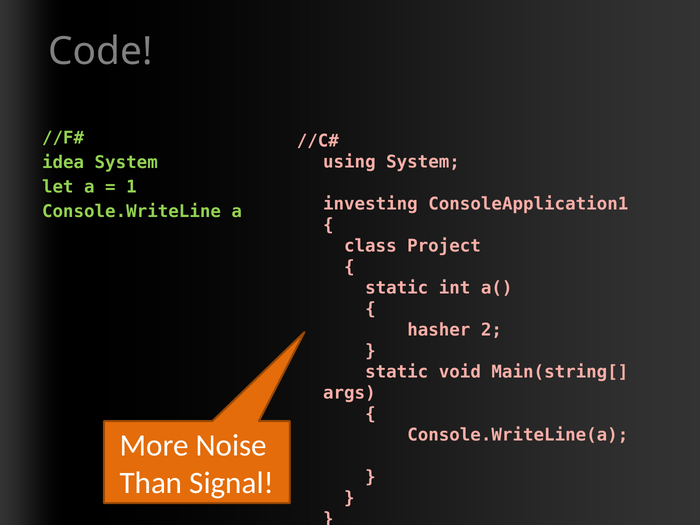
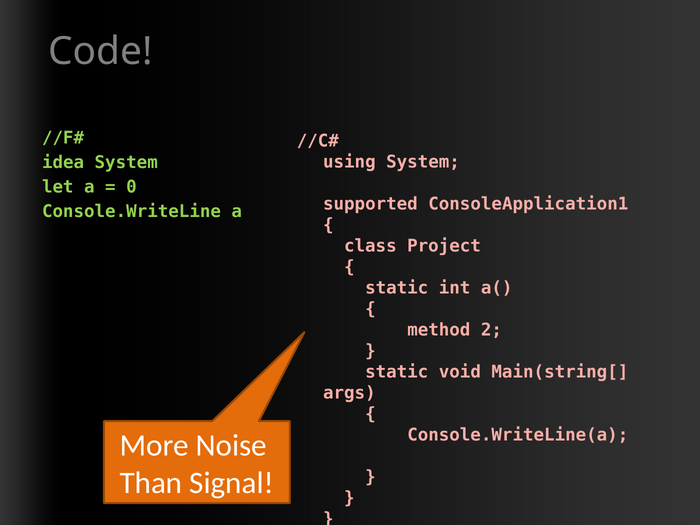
1: 1 -> 0 (131, 187)
investing: investing -> supported (370, 204)
hasher: hasher -> method (439, 330)
